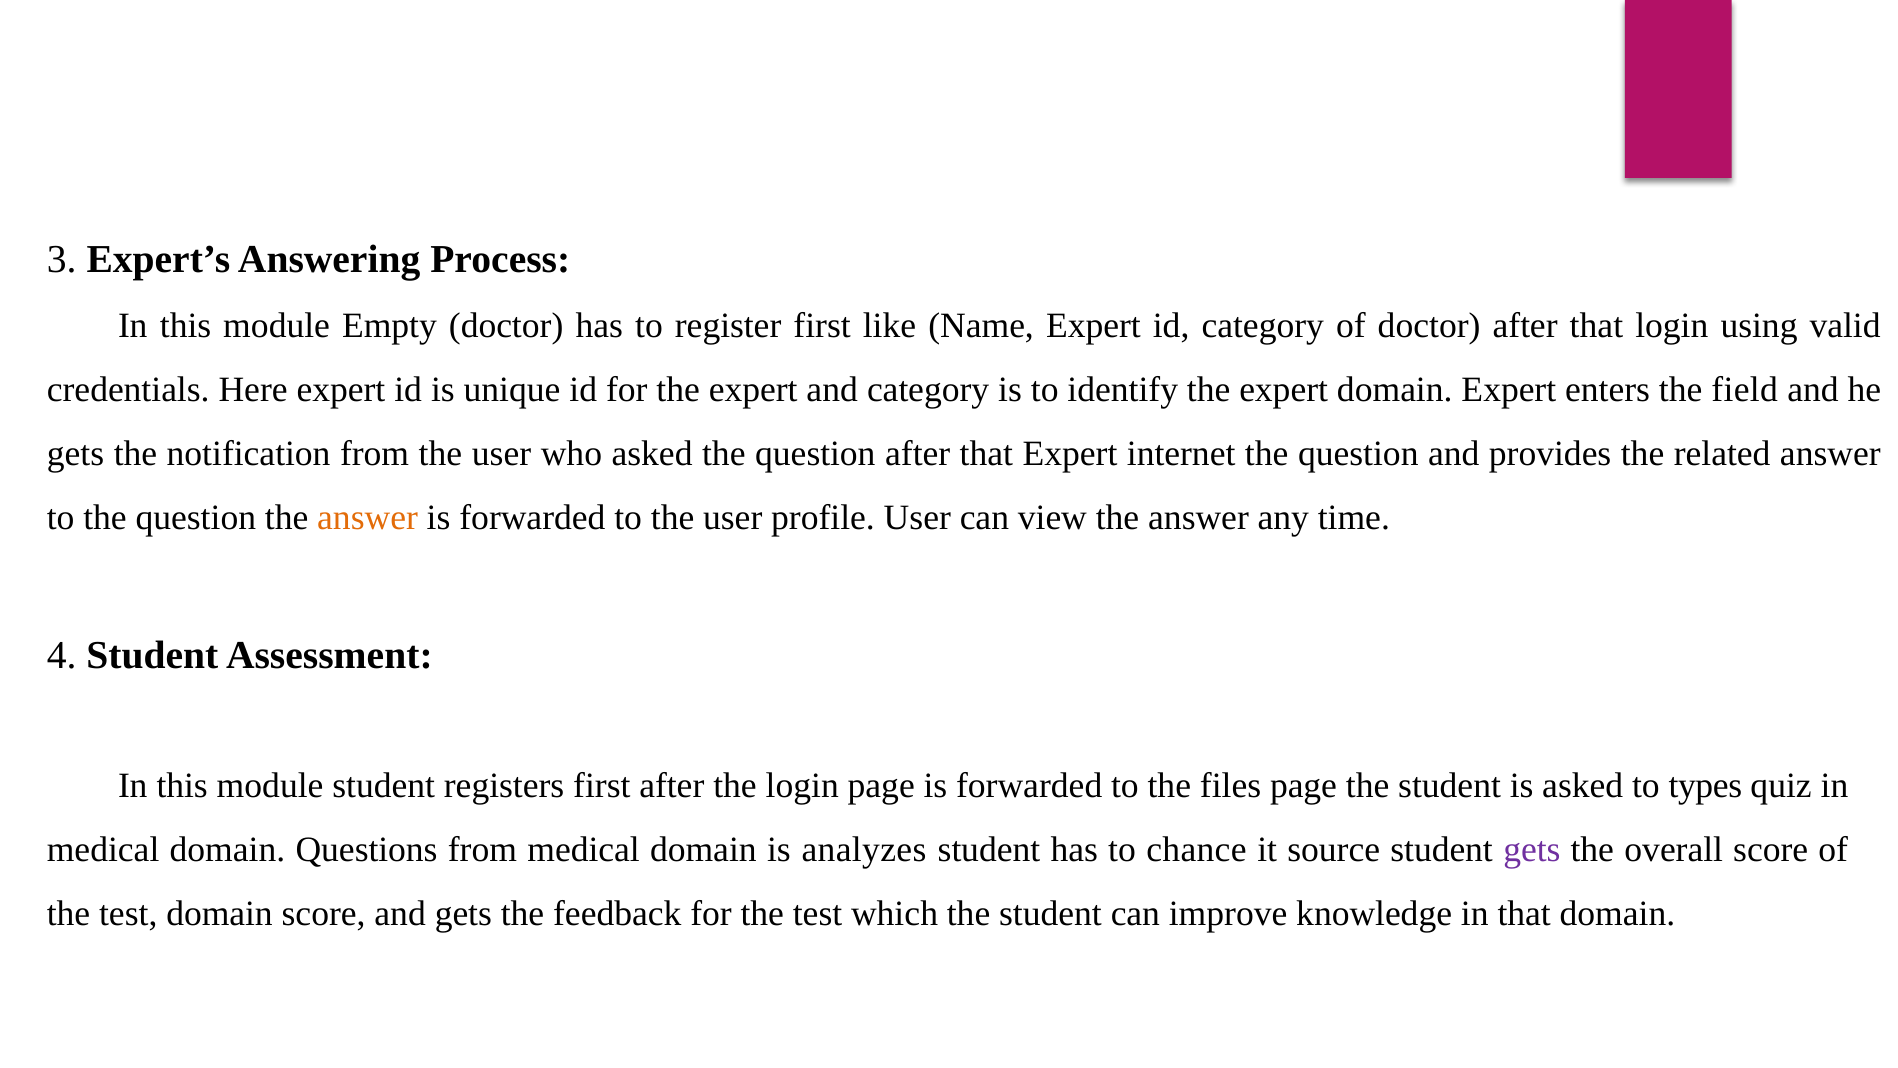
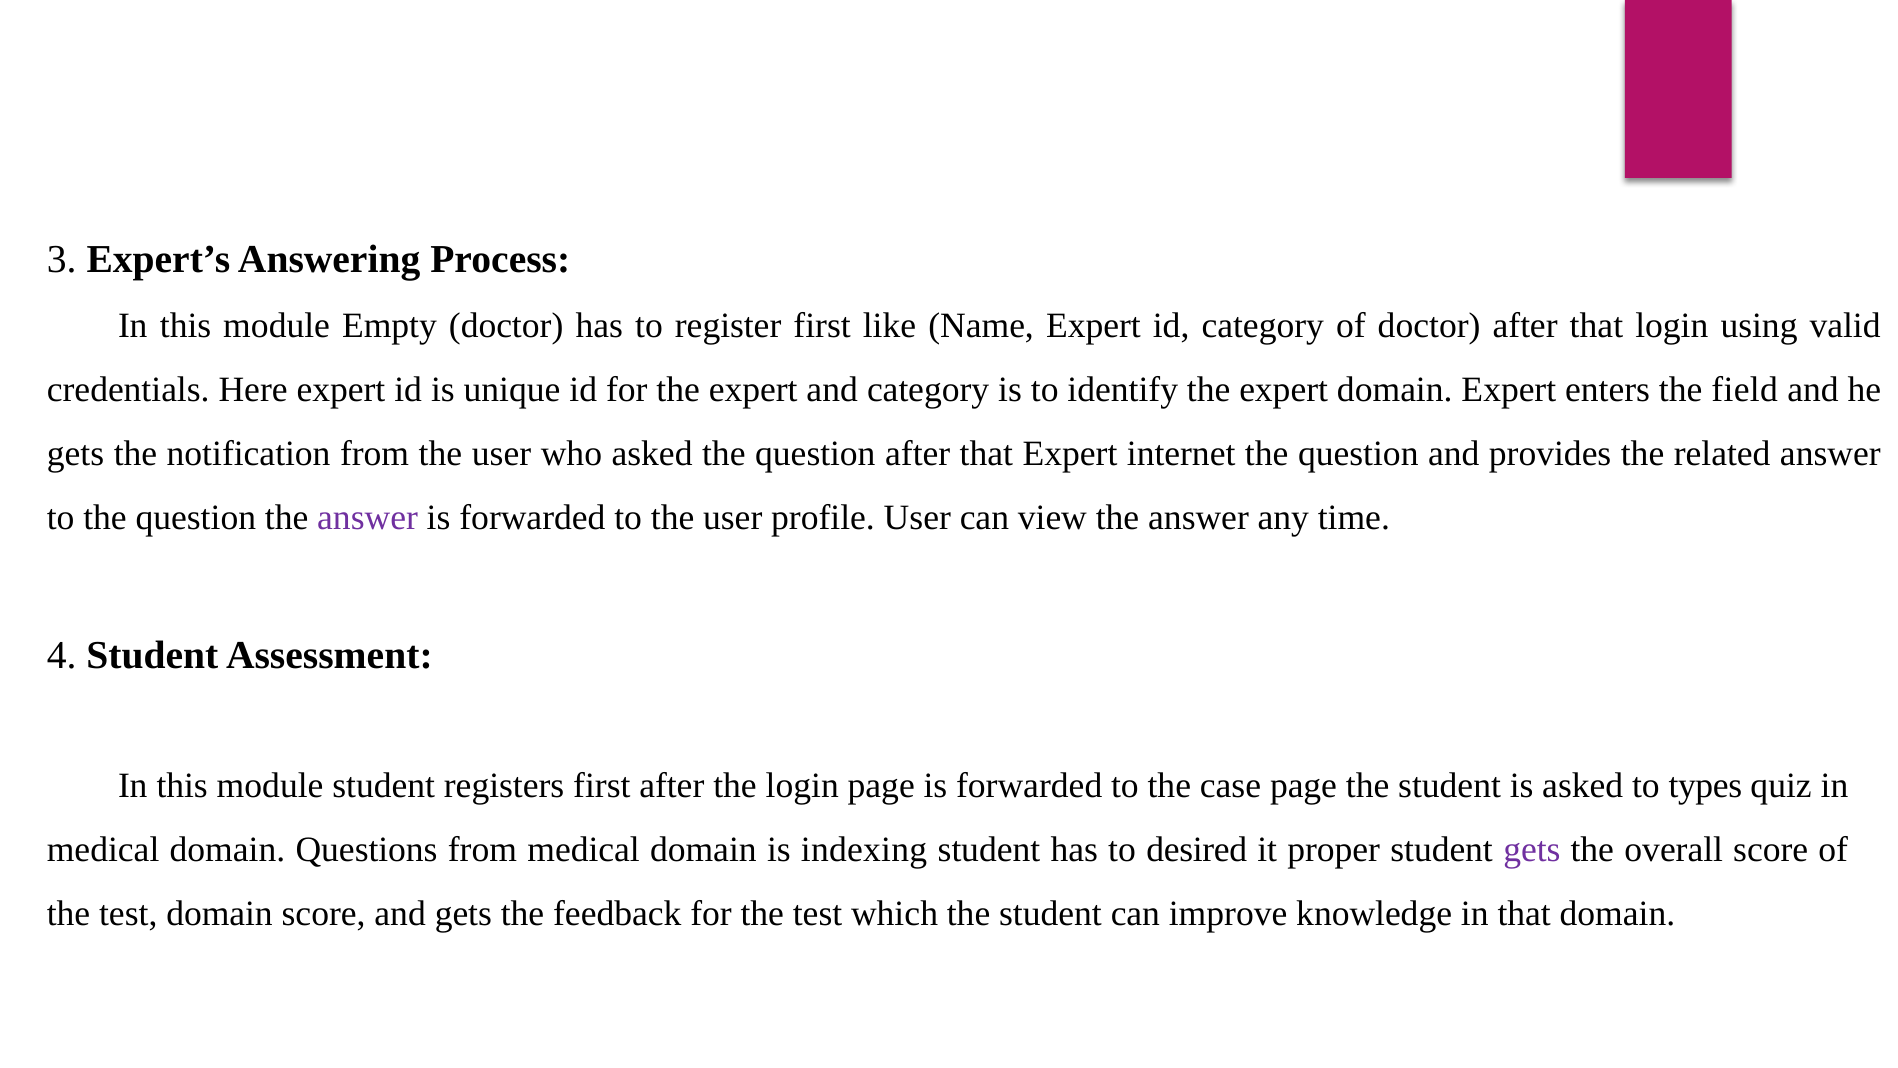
answer colour: orange -> purple (368, 517)
files: files -> case (1231, 785)
analyzes: analyzes -> indexing (864, 849)
chance: chance -> desired (1197, 849)
source: source -> proper (1334, 849)
